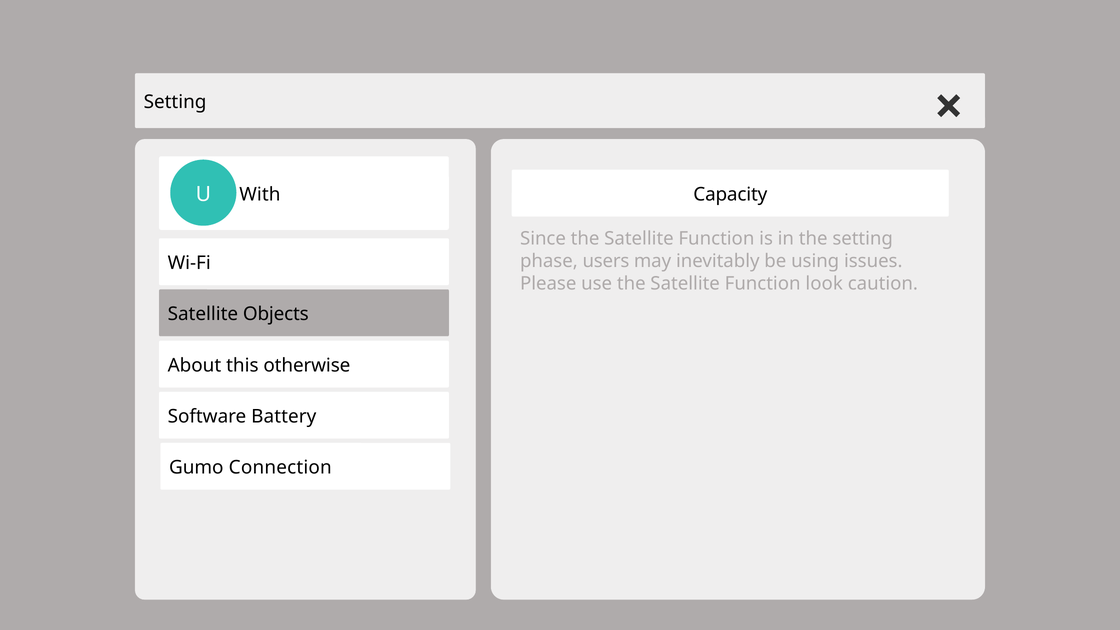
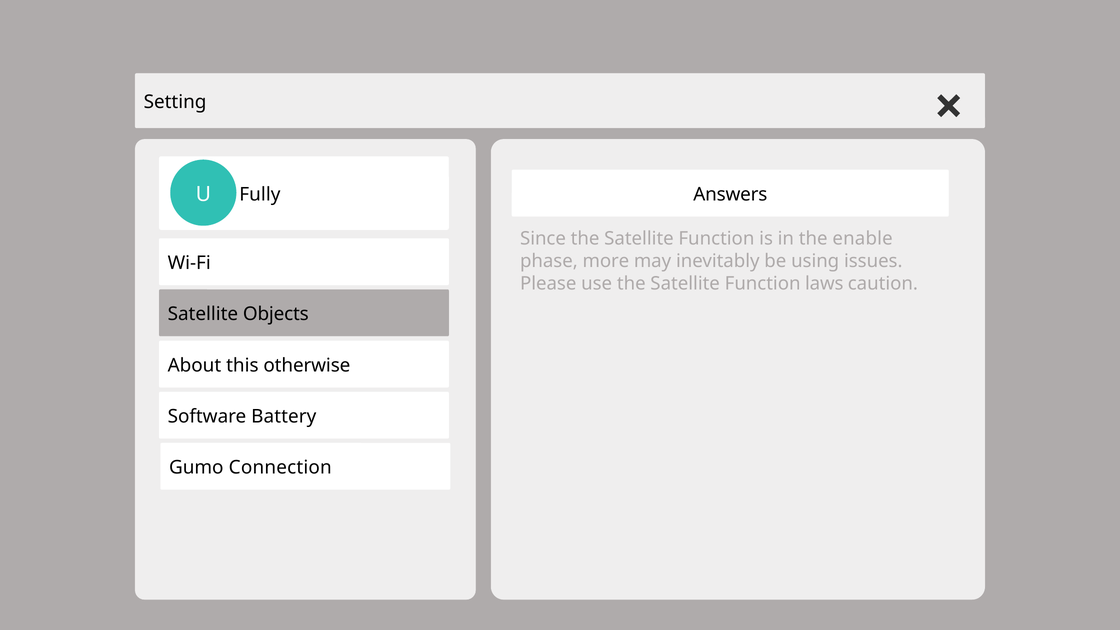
With: With -> Fully (260, 194)
Capacity: Capacity -> Answers (730, 194)
the setting: setting -> enable (863, 239)
users: users -> more (606, 261)
look: look -> laws (824, 284)
